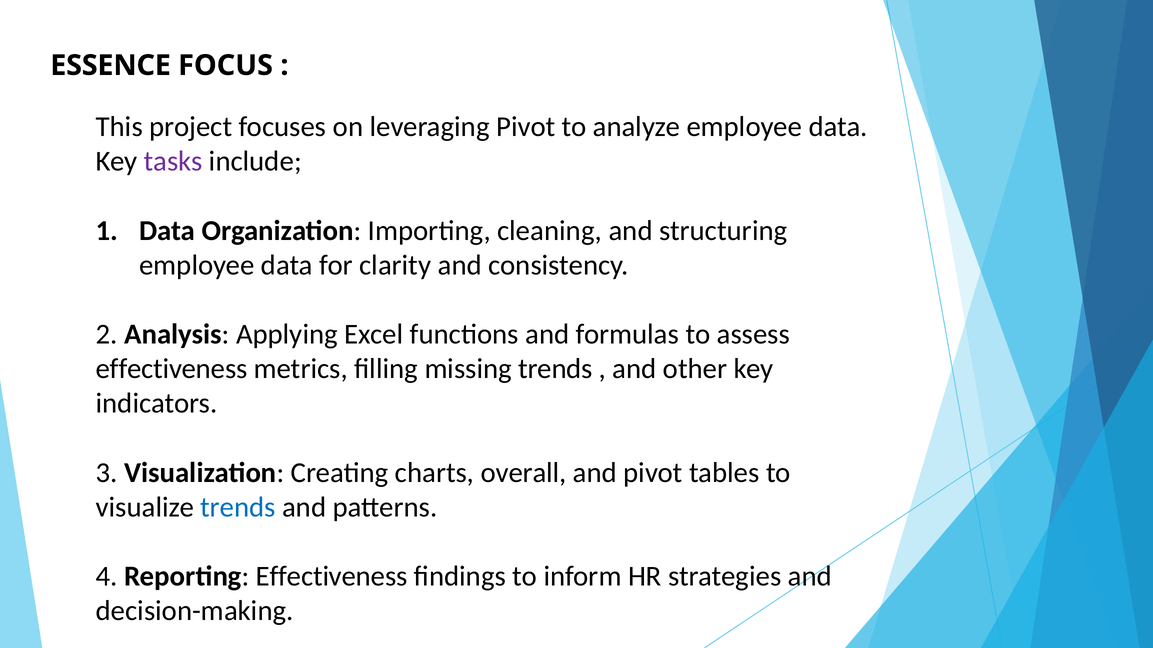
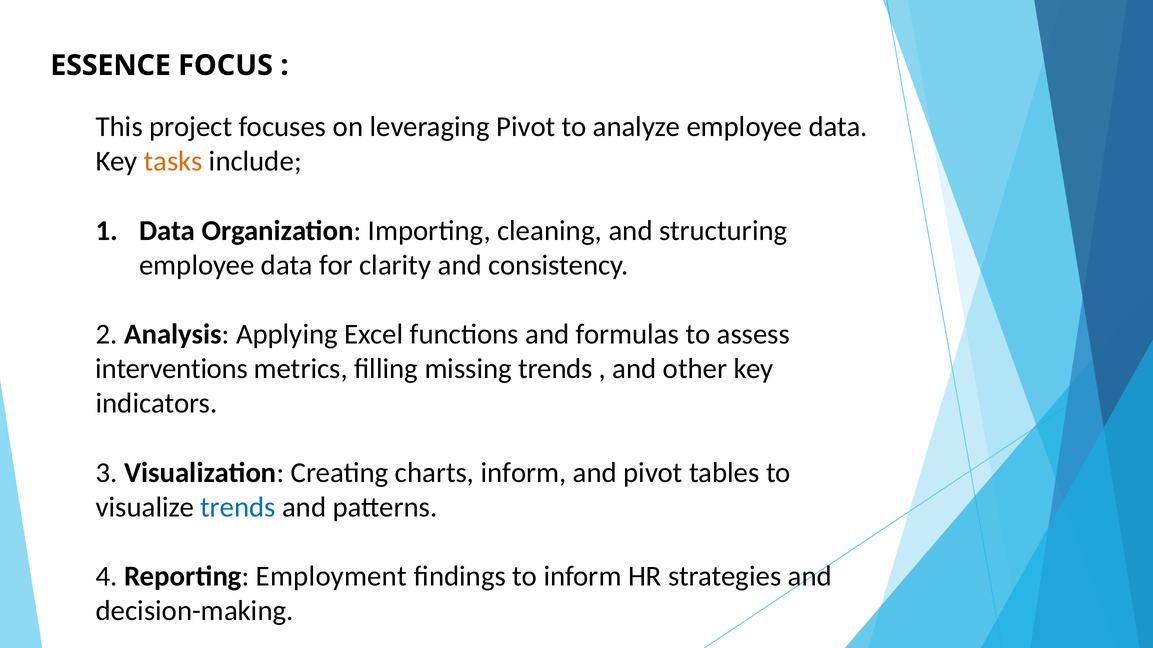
tasks colour: purple -> orange (173, 162)
effectiveness: effectiveness -> interventions (172, 369)
charts overall: overall -> inform (523, 473)
Reporting Effectiveness: Effectiveness -> Employment (331, 577)
